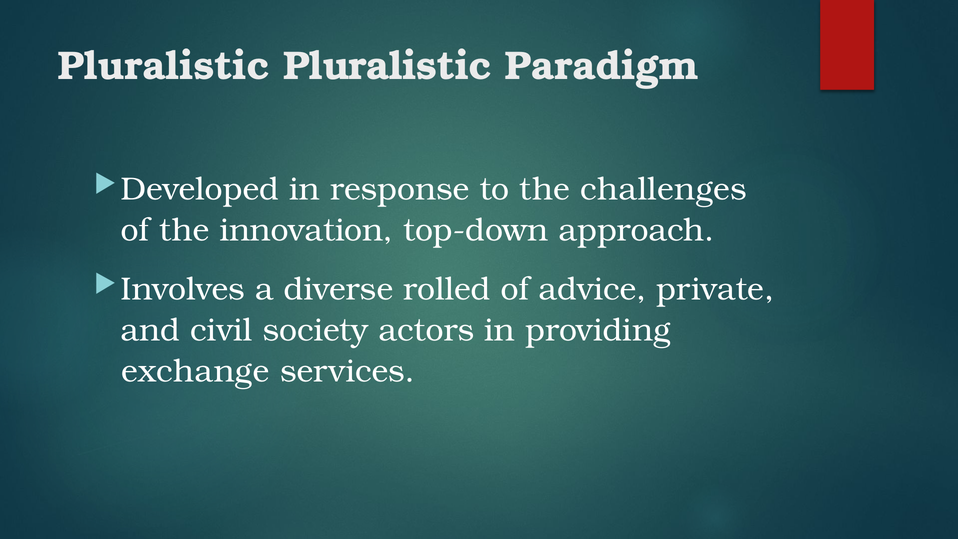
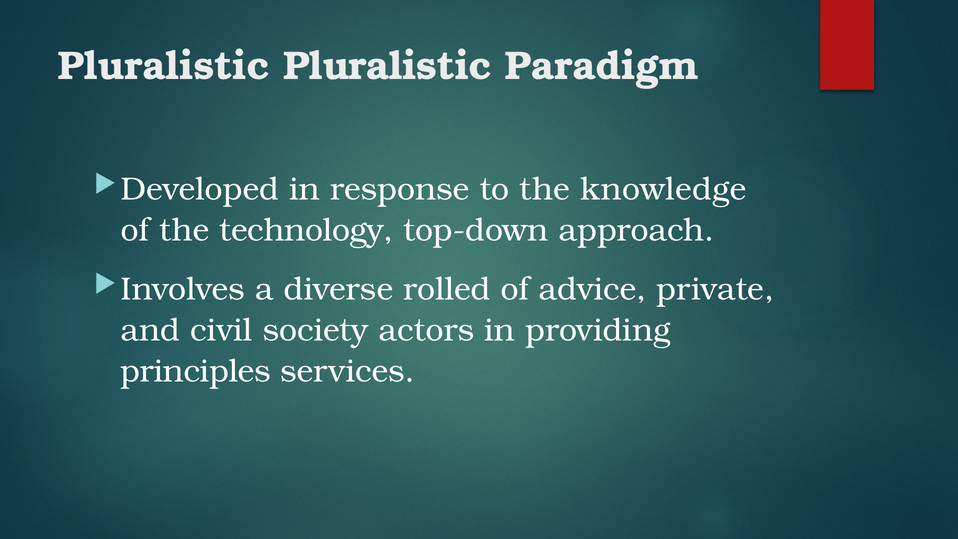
challenges: challenges -> knowledge (664, 189)
innovation: innovation -> technology (307, 230)
exchange: exchange -> principles (196, 371)
